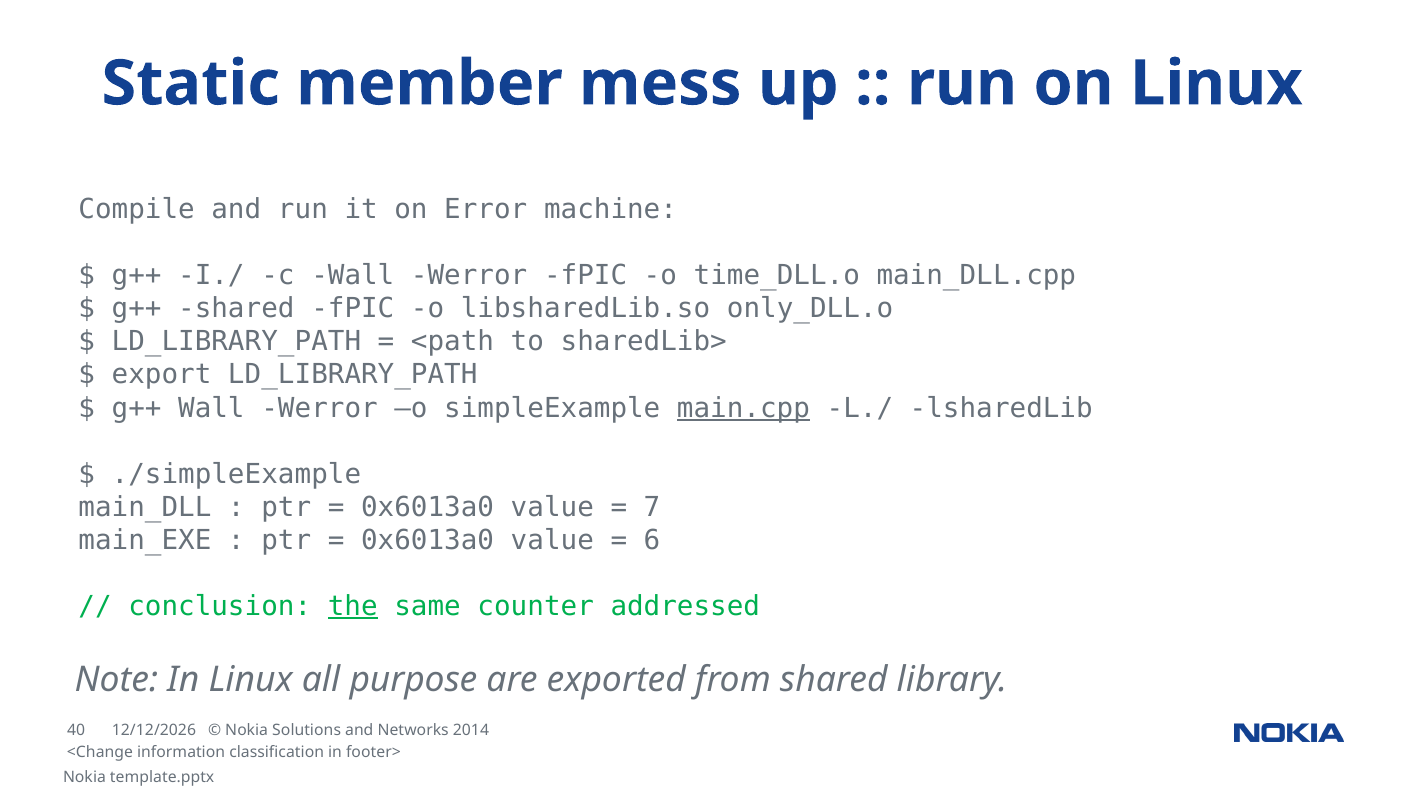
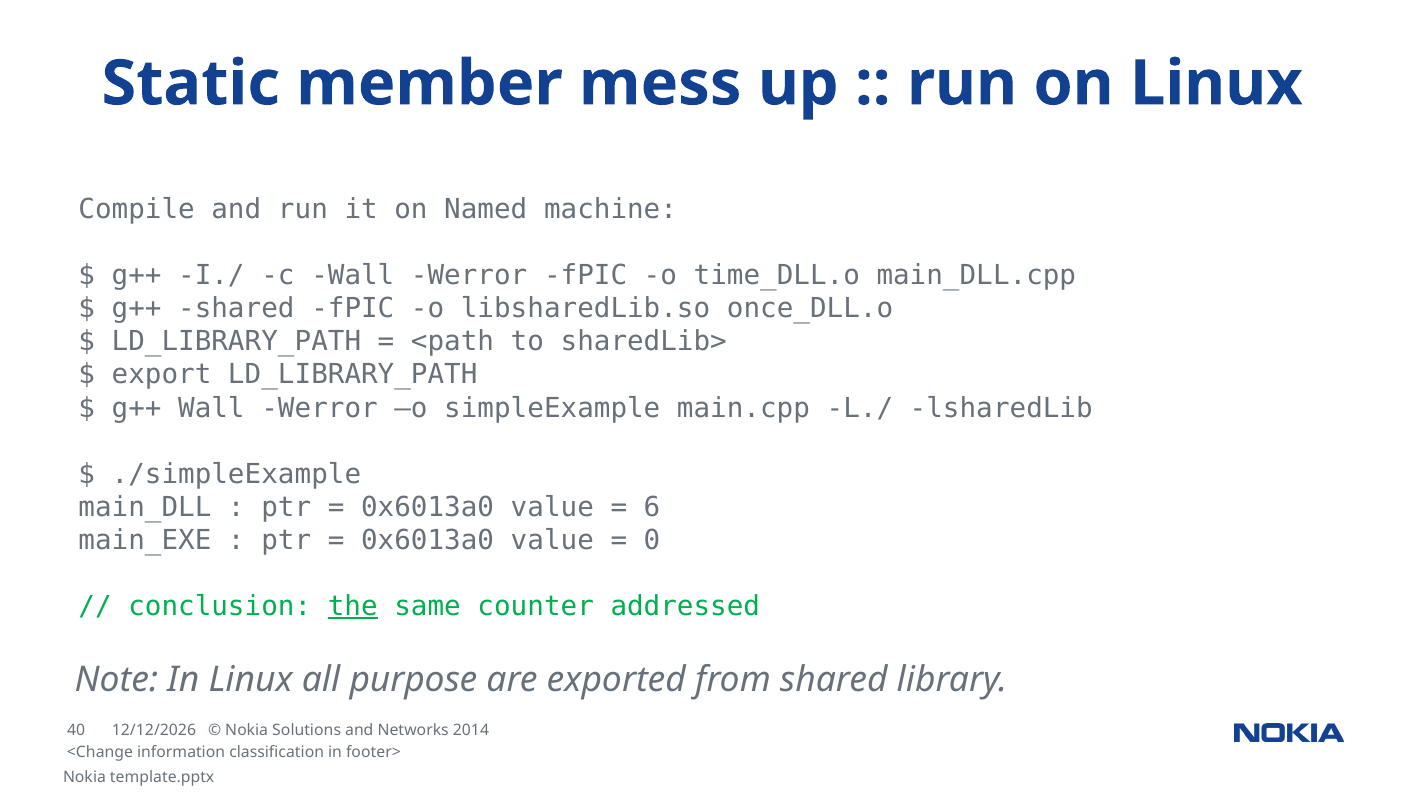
Error: Error -> Named (486, 210)
only_DLL.o: only_DLL.o -> once_DLL.o (810, 309)
main.cpp underline: present -> none (743, 408)
7: 7 -> 6 (652, 508)
6: 6 -> 0 (652, 541)
